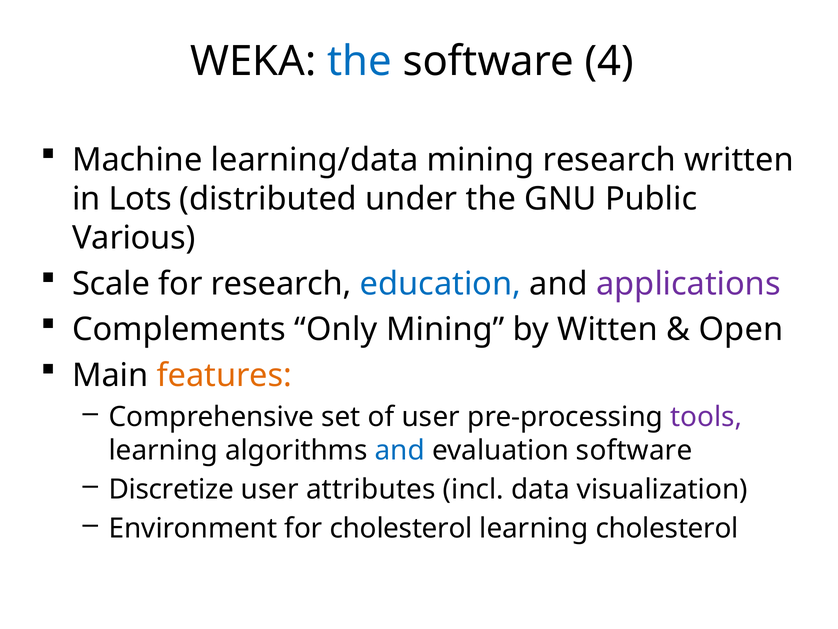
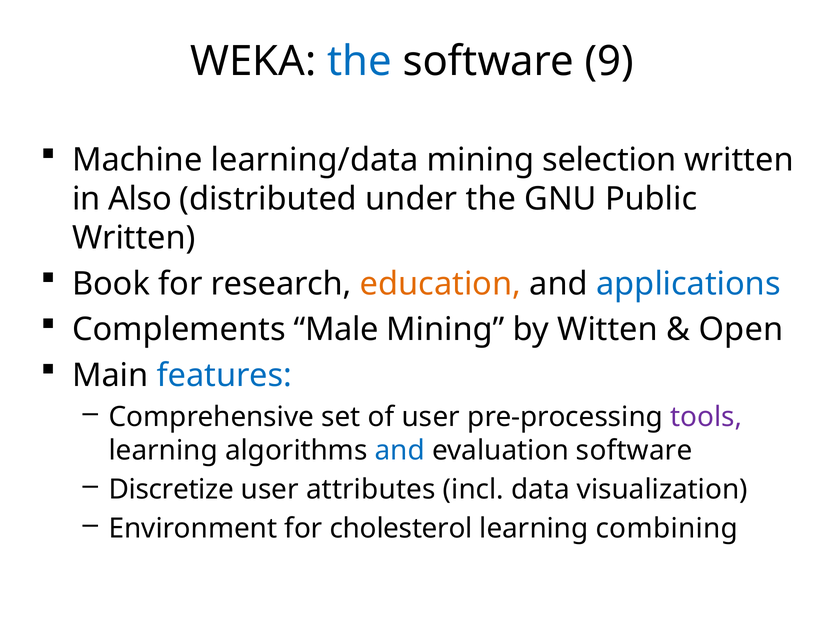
4: 4 -> 9 (609, 61)
mining research: research -> selection (609, 160)
Lots: Lots -> Also (140, 199)
Various: Various -> Written (134, 238)
Scale: Scale -> Book (111, 284)
education colour: blue -> orange (440, 284)
applications colour: purple -> blue (688, 284)
Only: Only -> Male (336, 329)
features colour: orange -> blue (224, 375)
learning cholesterol: cholesterol -> combining (667, 528)
